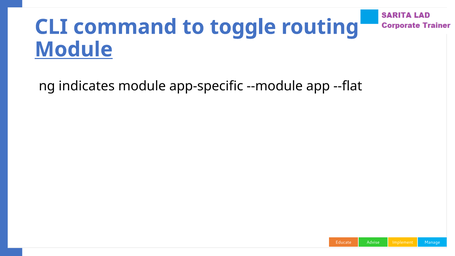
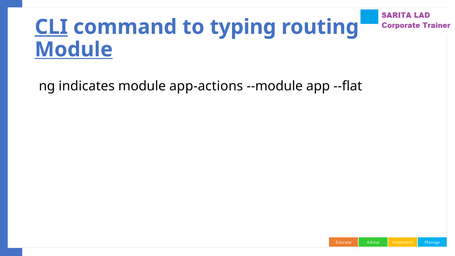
CLI underline: none -> present (51, 27)
toggle: toggle -> typing (243, 27)
app-specific: app-specific -> app-actions (206, 86)
